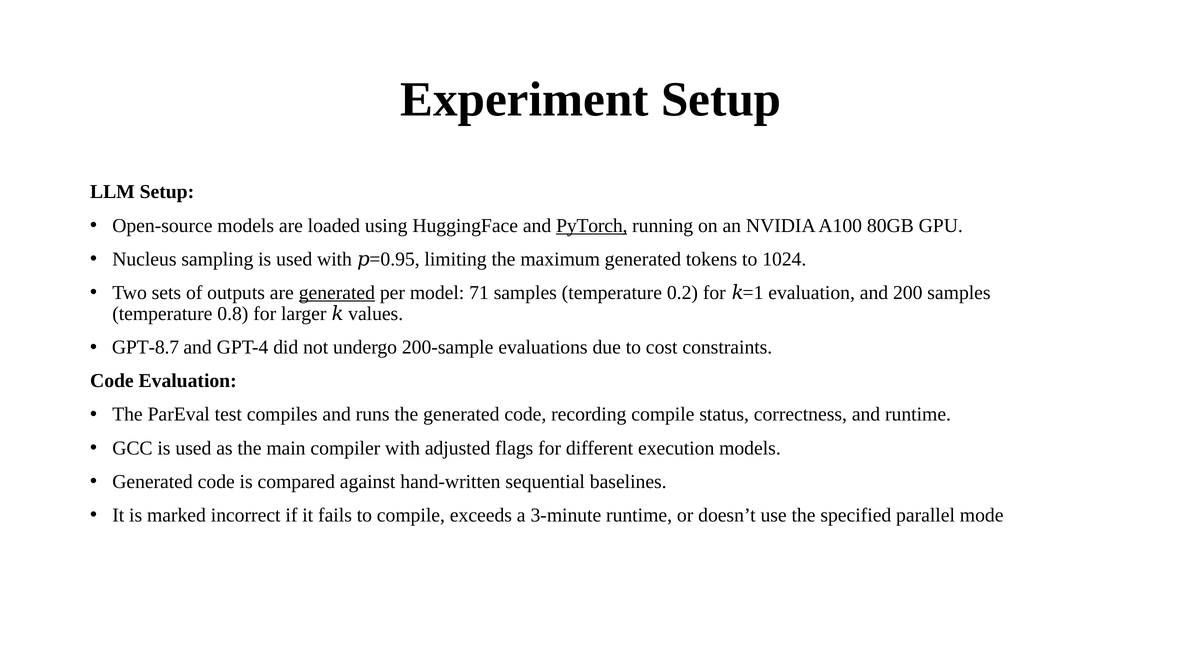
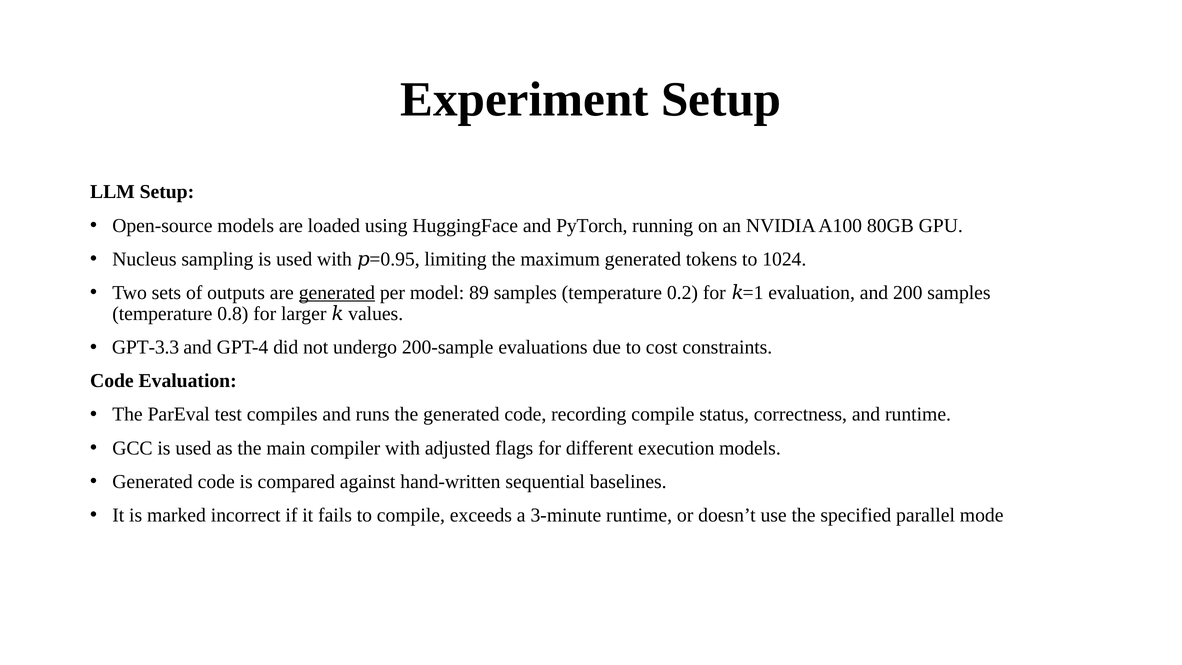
PyTorch underline: present -> none (592, 225)
71: 71 -> 89 (479, 293)
GPT-8.7: GPT-8.7 -> GPT-3.3 (146, 347)
